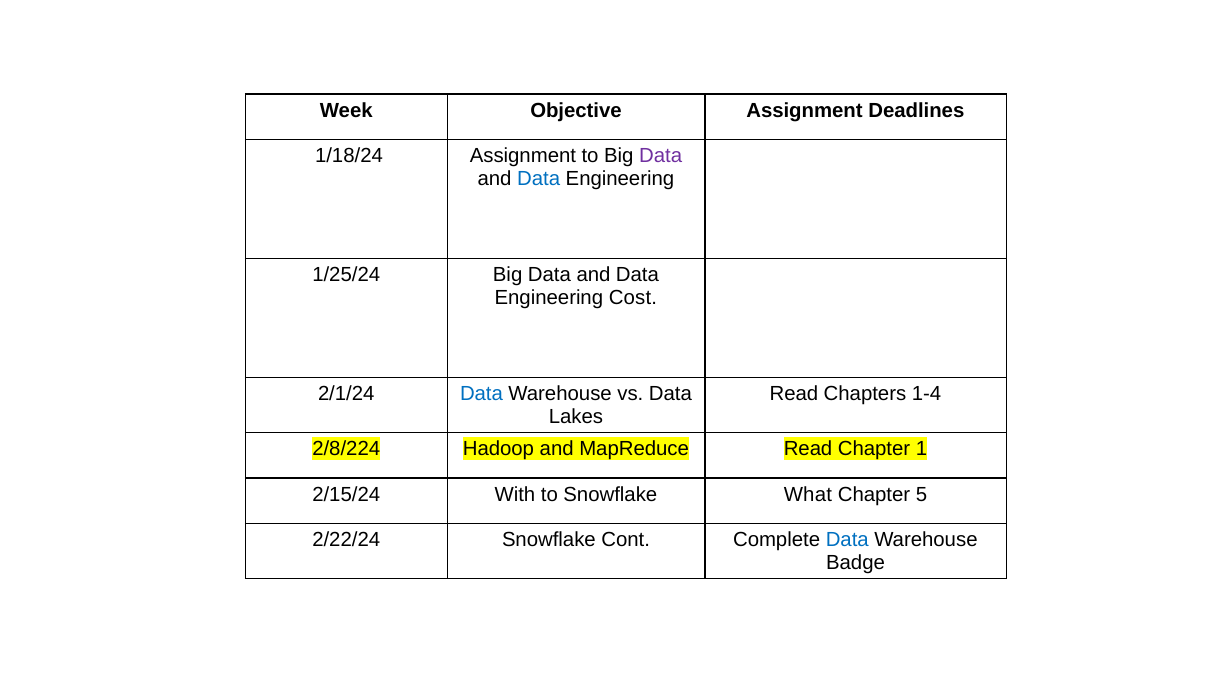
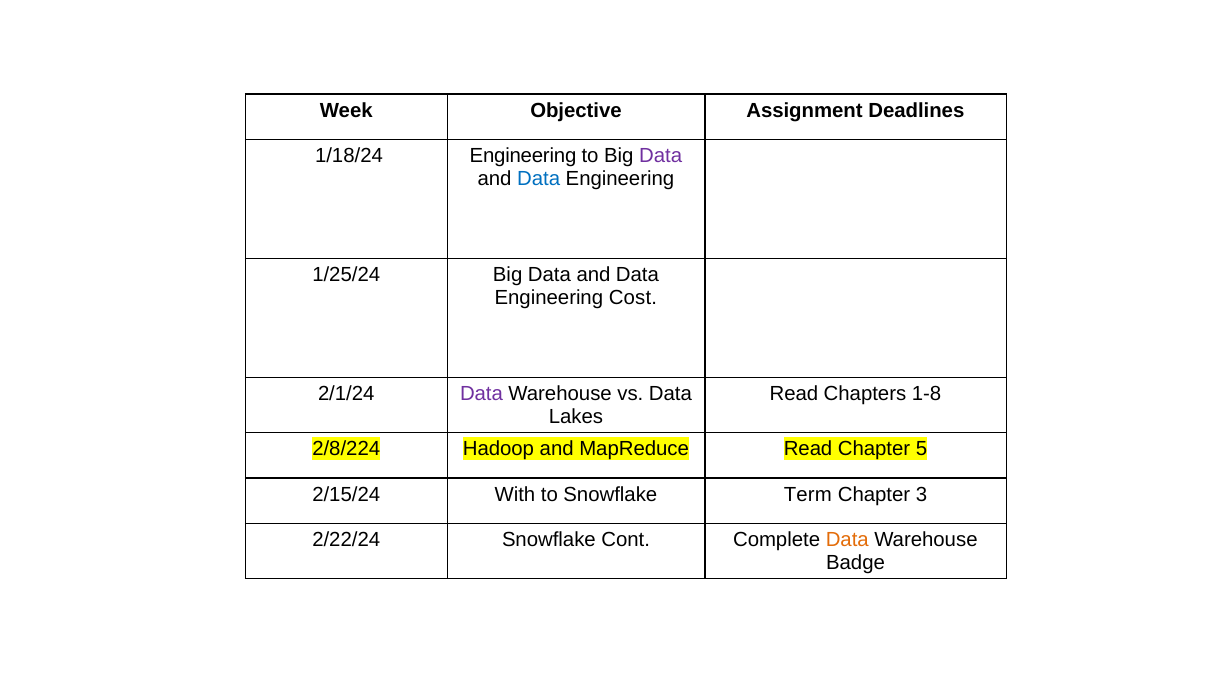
1/18/24 Assignment: Assignment -> Engineering (523, 156)
Data colour: blue -> purple (481, 394)
1-4: 1-4 -> 1-8 (927, 394)
1: 1 -> 5 (922, 449)
What: What -> Term (808, 494)
5: 5 -> 3 (922, 494)
Data colour: blue -> orange (847, 539)
